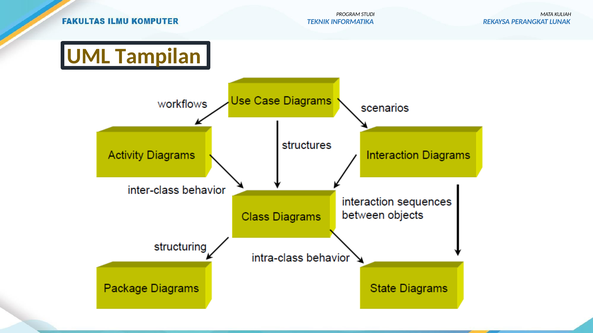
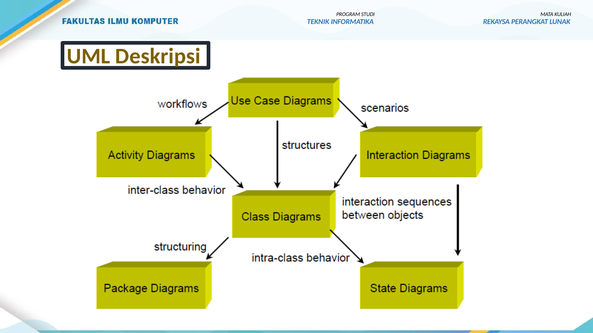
Tampilan: Tampilan -> Deskripsi (158, 56)
